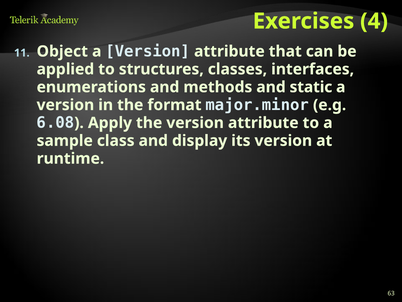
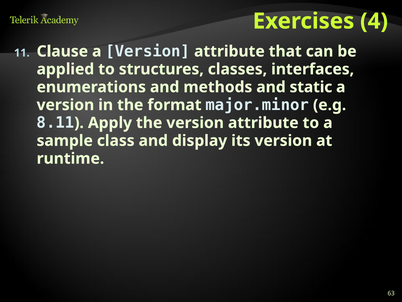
Object: Object -> Clause (62, 51)
6.08: 6.08 -> 8.11 (55, 123)
